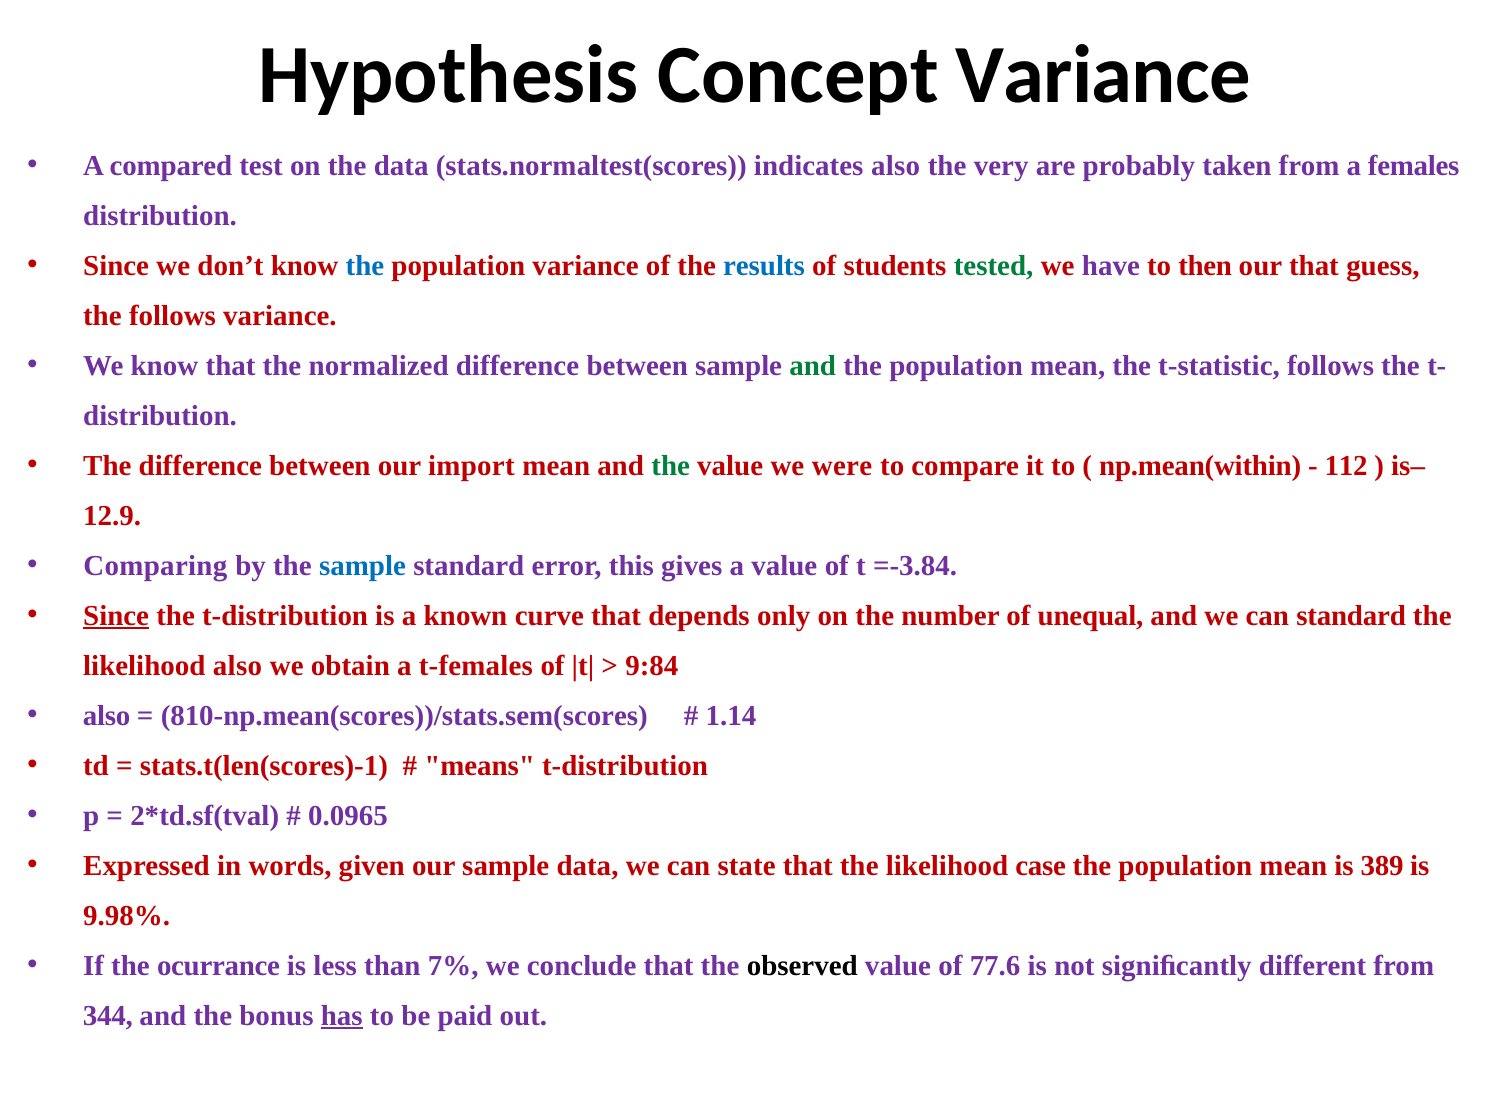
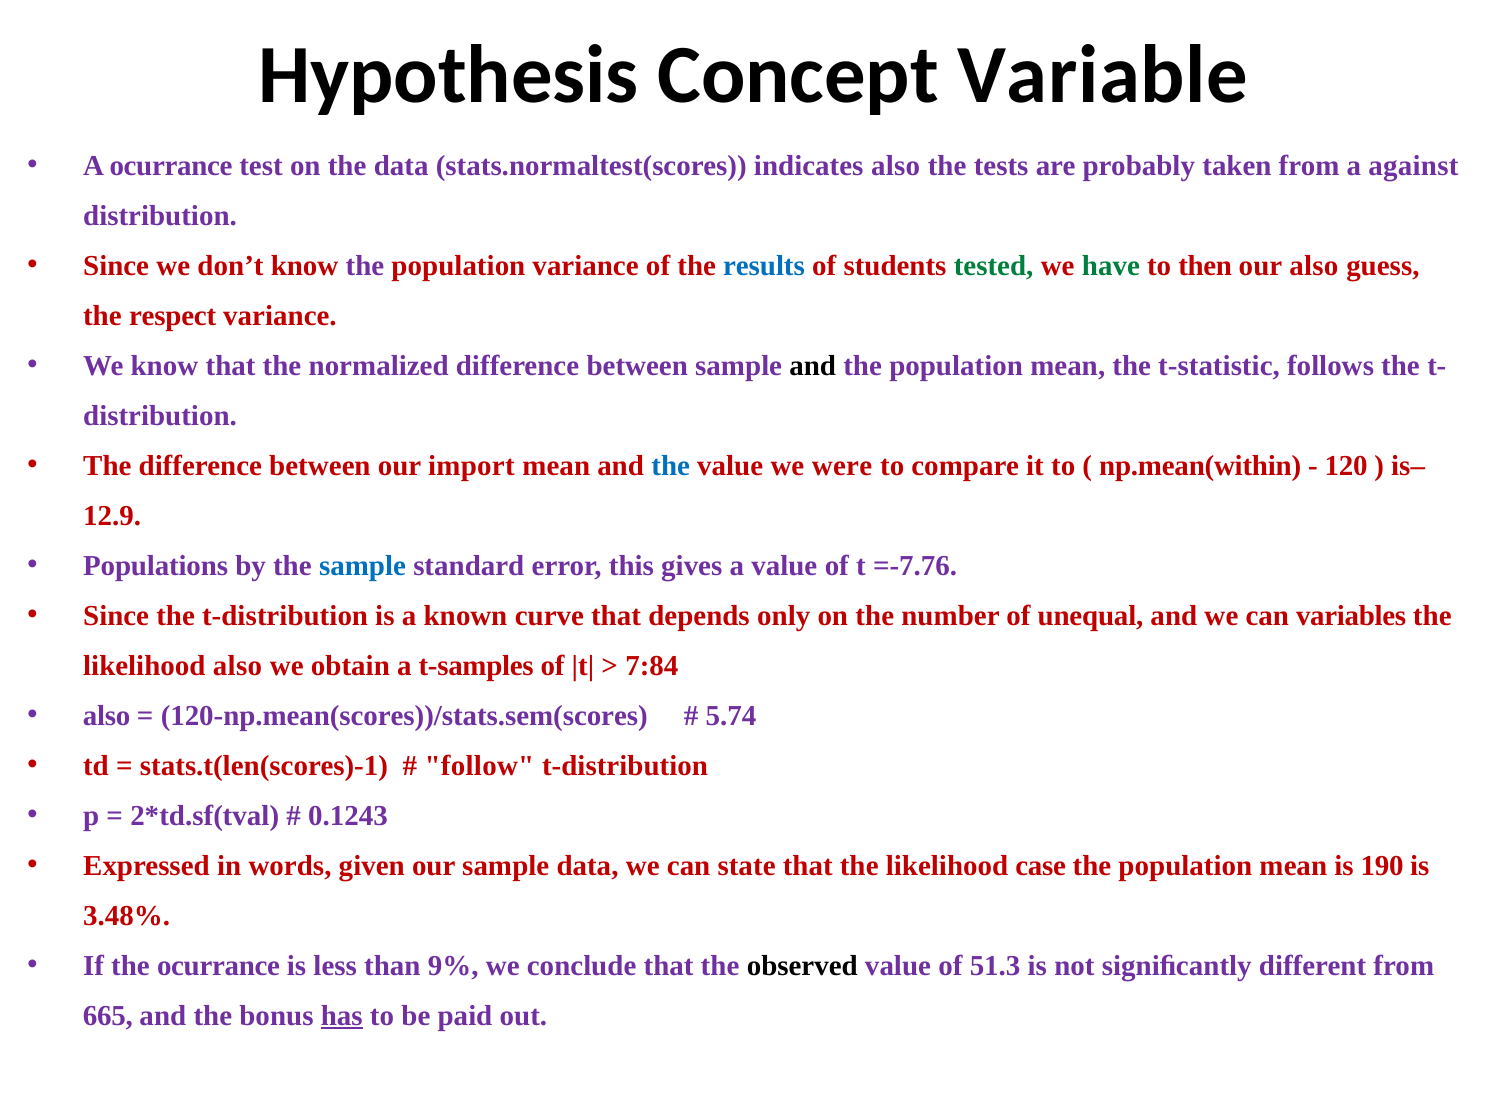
Concept Variance: Variance -> Variable (1103, 75)
A compared: compared -> ocurrance (171, 166)
very: very -> tests (1001, 166)
females: females -> against (1413, 166)
the colour: blue -> purple (365, 266)
have colour: purple -> green (1111, 266)
our that: that -> also (1314, 266)
the follows: follows -> respect (173, 316)
and colour: green -> black (813, 366)
the colour: green -> blue (671, 466)
112: 112 -> 120 (1346, 466)
Comparing: Comparing -> Populations (156, 566)
=-3.84: =-3.84 -> =-7.76 (915, 566)
Since underline: present -> none (116, 616)
can standard: standard -> variables (1351, 616)
t-females: t-females -> t-samples (476, 666)
9:84: 9:84 -> 7:84 (652, 666)
810-np.mean(scores))/stats.sem(scores: 810-np.mean(scores))/stats.sem(scores -> 120-np.mean(scores))/stats.sem(scores (404, 716)
1.14: 1.14 -> 5.74 (731, 716)
means: means -> follow (479, 766)
0.0965: 0.0965 -> 0.1243 (348, 816)
389: 389 -> 190 (1382, 866)
9.98%: 9.98% -> 3.48% (127, 916)
7%: 7% -> 9% (453, 966)
77.6: 77.6 -> 51.3 (995, 966)
344: 344 -> 665 (108, 1016)
